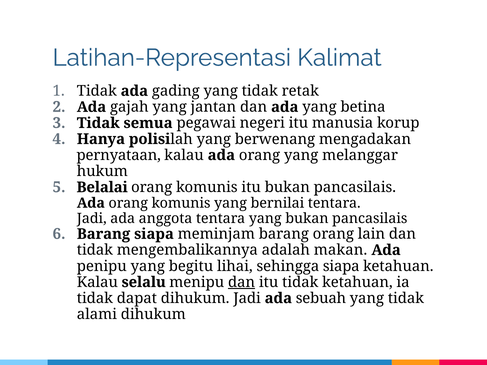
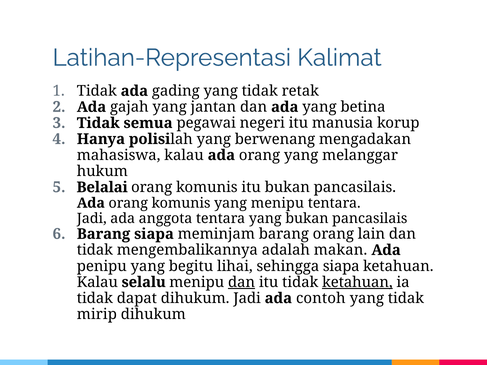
pernyataan: pernyataan -> mahasiswa (119, 155)
yang bernilai: bernilai -> menipu (277, 203)
ketahuan underline: none -> present (357, 282)
sebuah: sebuah -> contoh (321, 298)
alami: alami -> mirip (97, 314)
